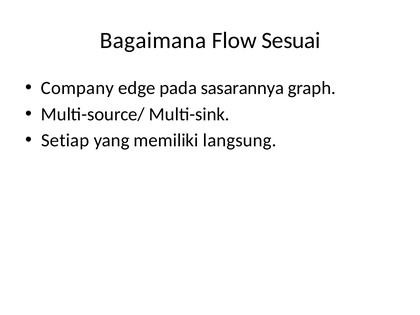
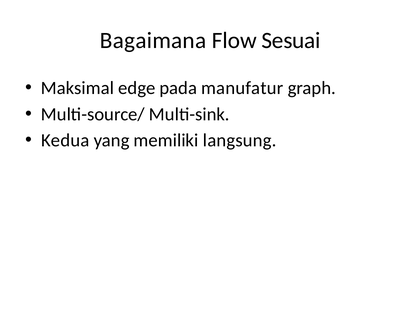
Company: Company -> Maksimal (77, 88)
sasarannya: sasarannya -> manufatur (242, 88)
Setiap: Setiap -> Kedua (65, 140)
